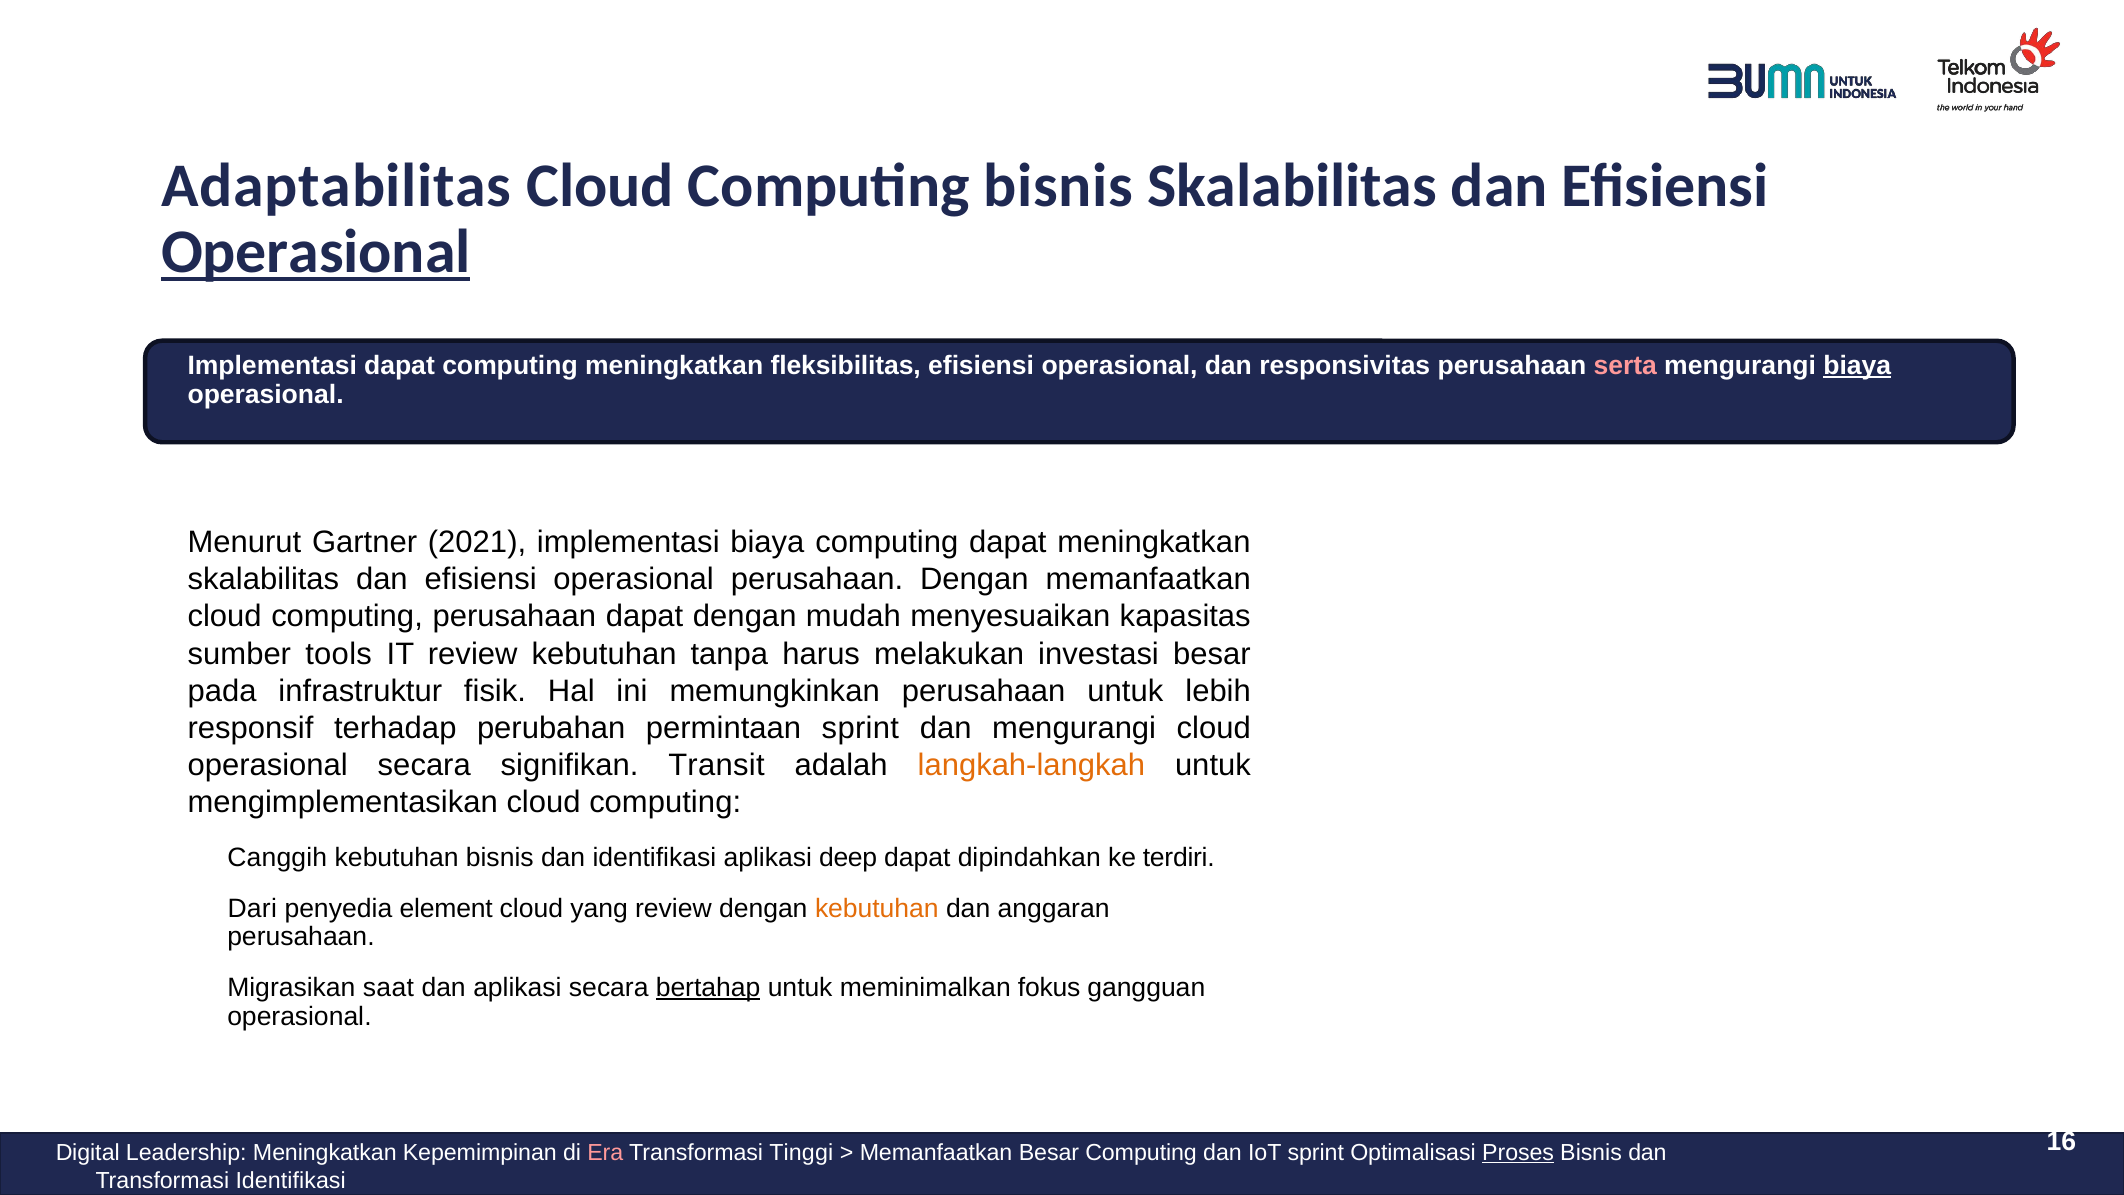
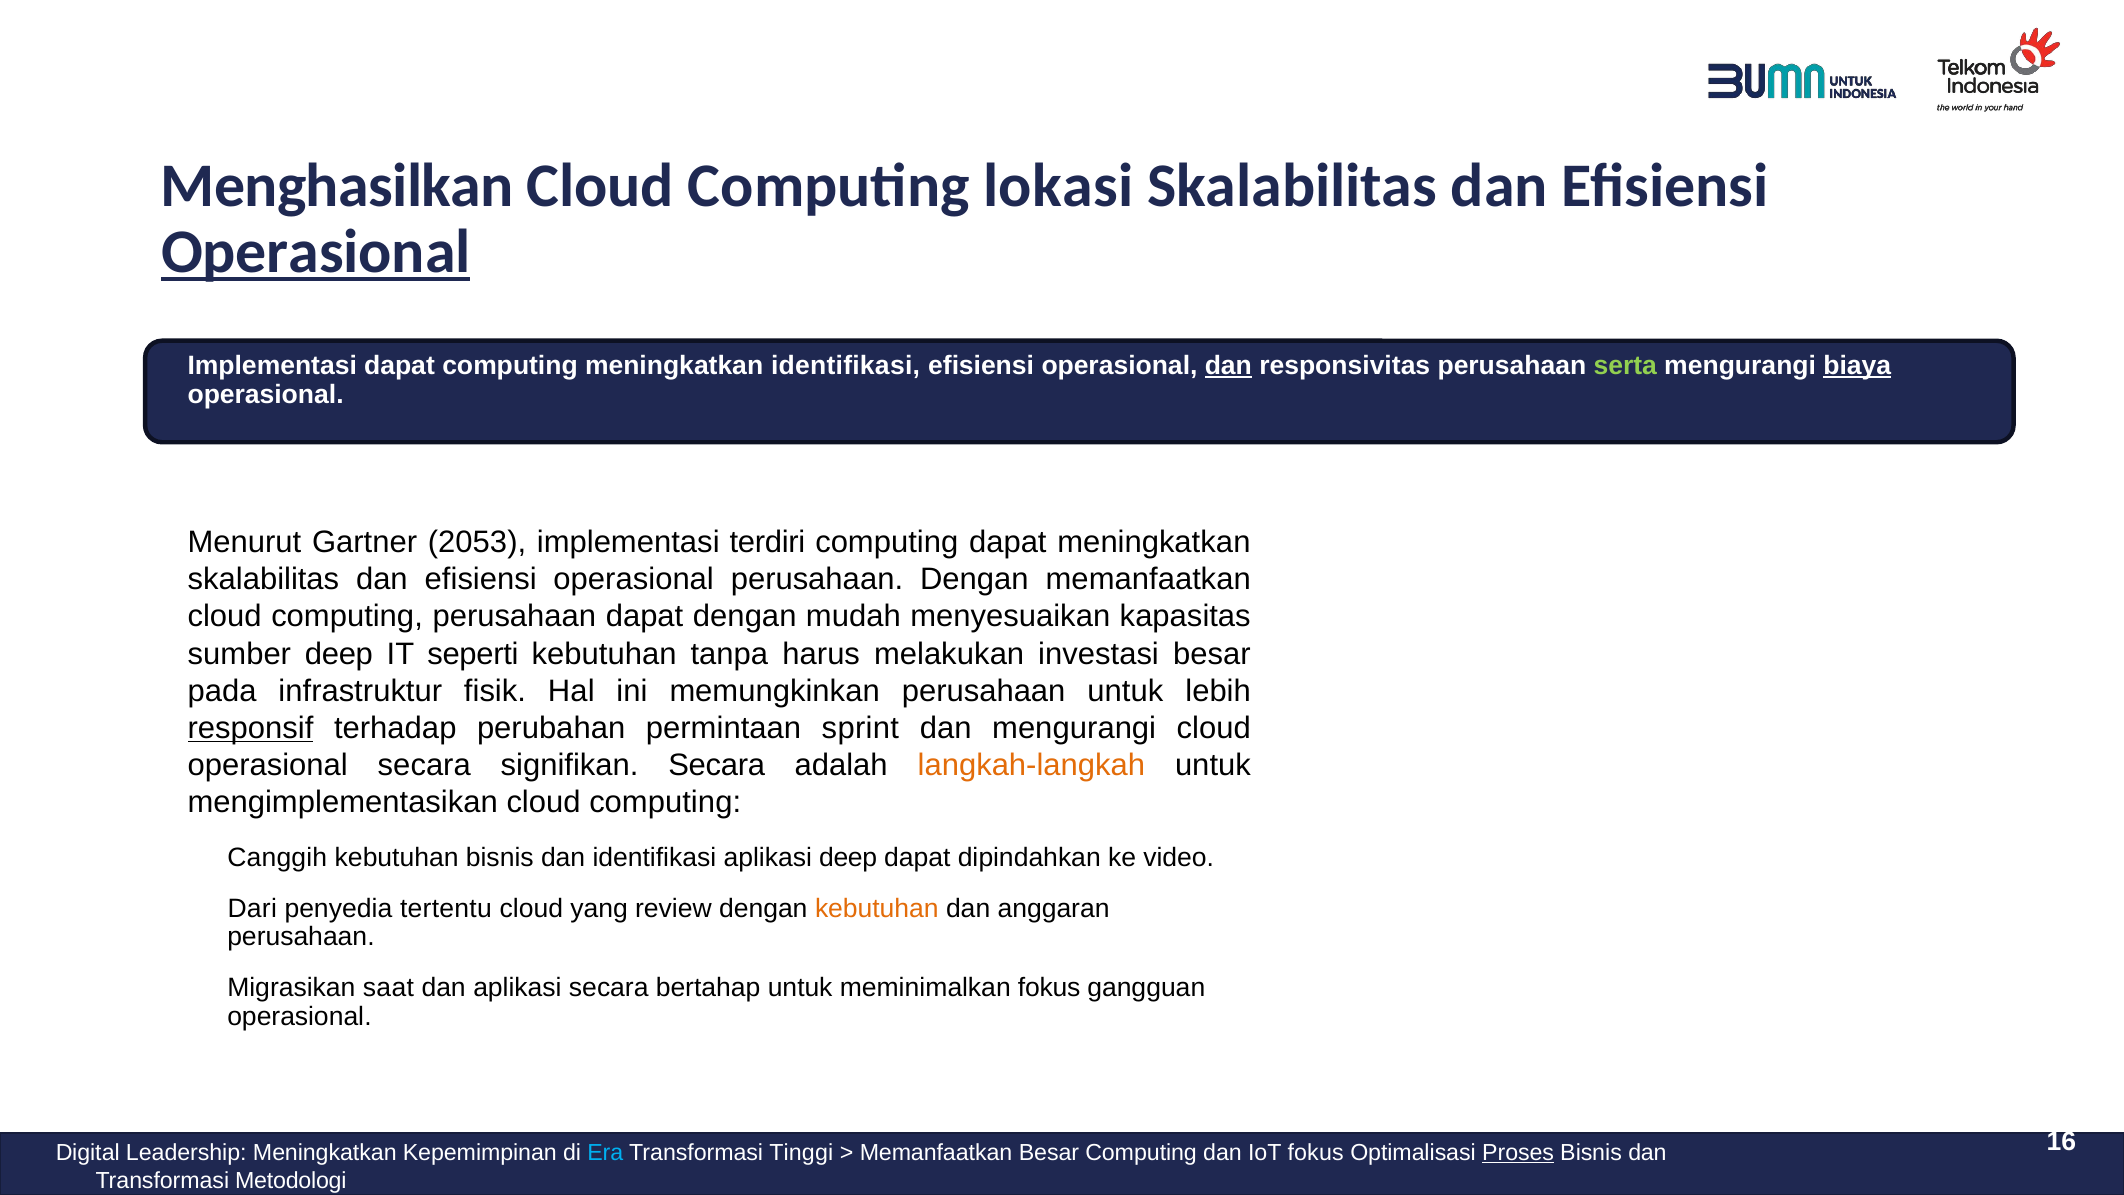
Adaptabilitas: Adaptabilitas -> Menghasilkan (337, 186)
Computing bisnis: bisnis -> lokasi (1058, 186)
meningkatkan fleksibilitas: fleksibilitas -> identifikasi (846, 366)
dan underline: none -> present (1228, 366)
serta colour: pink -> light green (1625, 366)
2021: 2021 -> 2053 (477, 542)
implementasi biaya: biaya -> terdiri (768, 542)
sumber tools: tools -> deep (339, 654)
IT review: review -> seperti (473, 654)
responsif underline: none -> present (251, 728)
signifikan Transit: Transit -> Secara (717, 765)
terdiri: terdiri -> video (1179, 857)
element: element -> tertentu (446, 908)
bertahap underline: present -> none (708, 988)
Era colour: pink -> light blue (605, 1152)
IoT sprint: sprint -> fokus (1316, 1152)
Transformasi Identifikasi: Identifikasi -> Metodologi (291, 1180)
